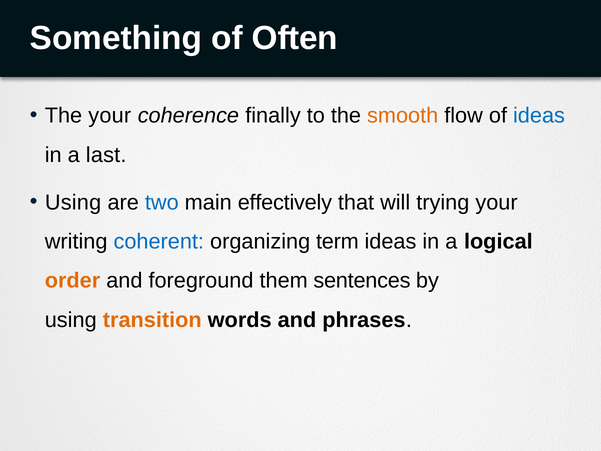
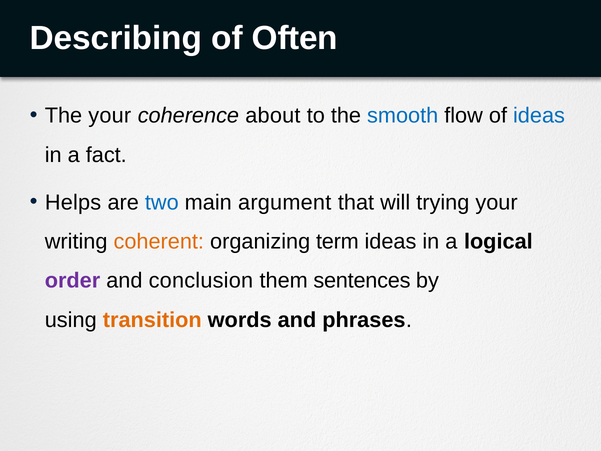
Something: Something -> Describing (116, 38)
finally: finally -> about (273, 116)
smooth colour: orange -> blue (403, 116)
last: last -> fact (106, 155)
Using: Using -> Helps (73, 202)
effectively: effectively -> argument (285, 202)
coherent colour: blue -> orange (159, 242)
order colour: orange -> purple (73, 281)
foreground: foreground -> conclusion (201, 281)
